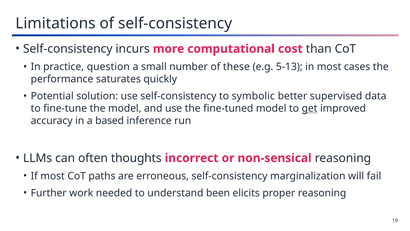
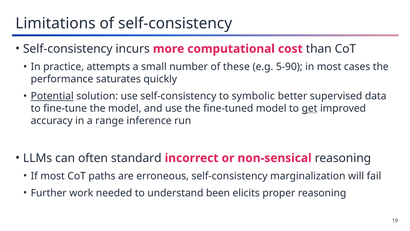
question: question -> attempts (108, 67)
5-13: 5-13 -> 5-90 (289, 67)
Potential underline: none -> present (52, 96)
based: based -> range (110, 121)
thoughts: thoughts -> standard (136, 158)
